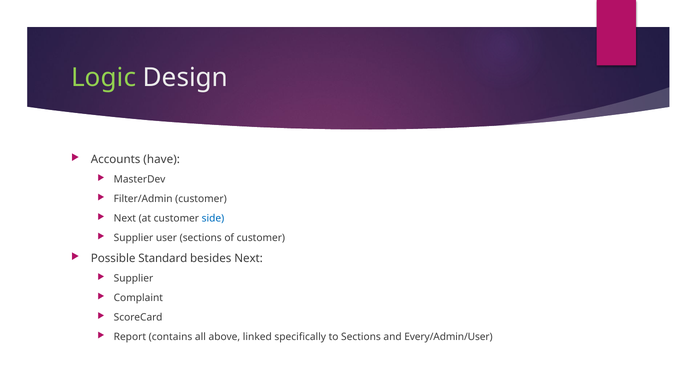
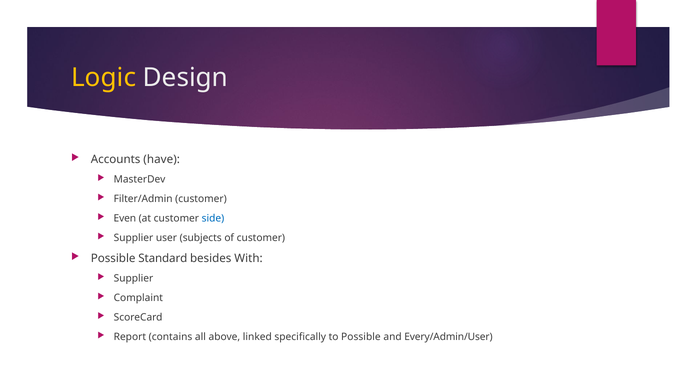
Logic colour: light green -> yellow (104, 78)
Next: Next -> Even (125, 218)
user sections: sections -> subjects (201, 238)
besides Next: Next -> With (249, 258)
to Sections: Sections -> Possible (361, 337)
